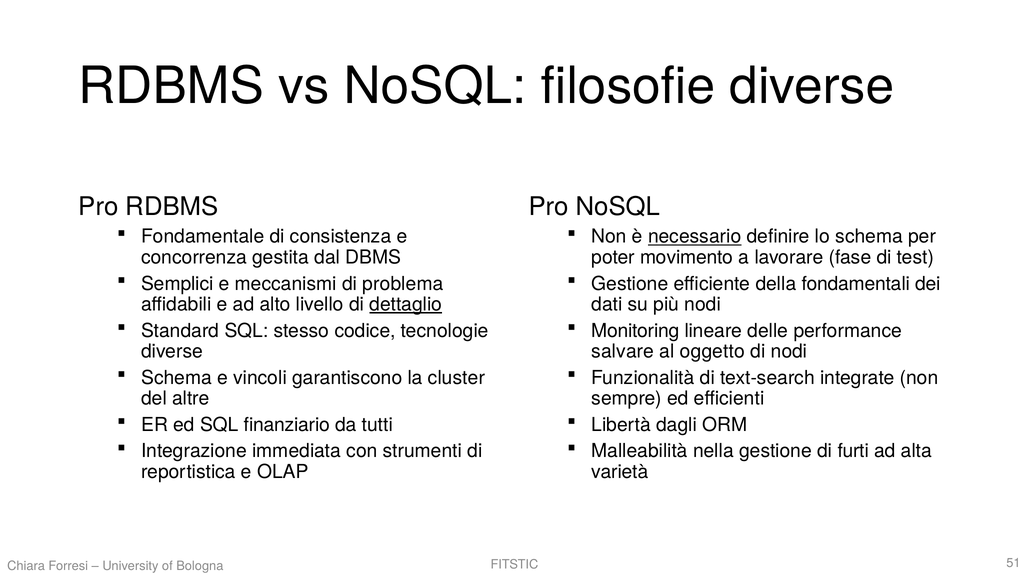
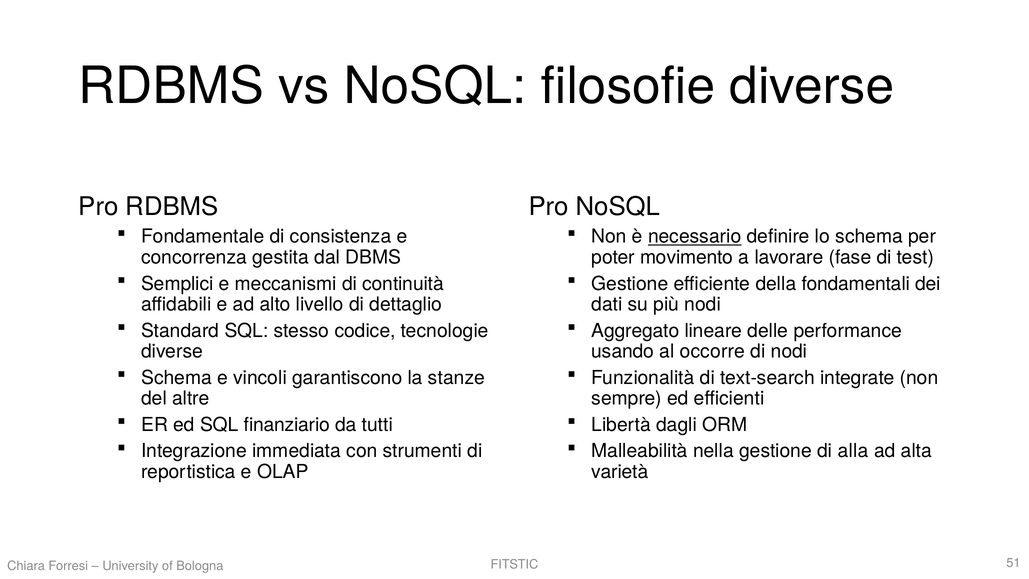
problema: problema -> continuità (403, 284)
dettaglio underline: present -> none (406, 304)
Monitoring: Monitoring -> Aggregato (635, 331)
salvare: salvare -> usando (623, 351)
oggetto: oggetto -> occorre (712, 351)
cluster: cluster -> stanze (456, 378)
furti: furti -> alla (853, 451)
